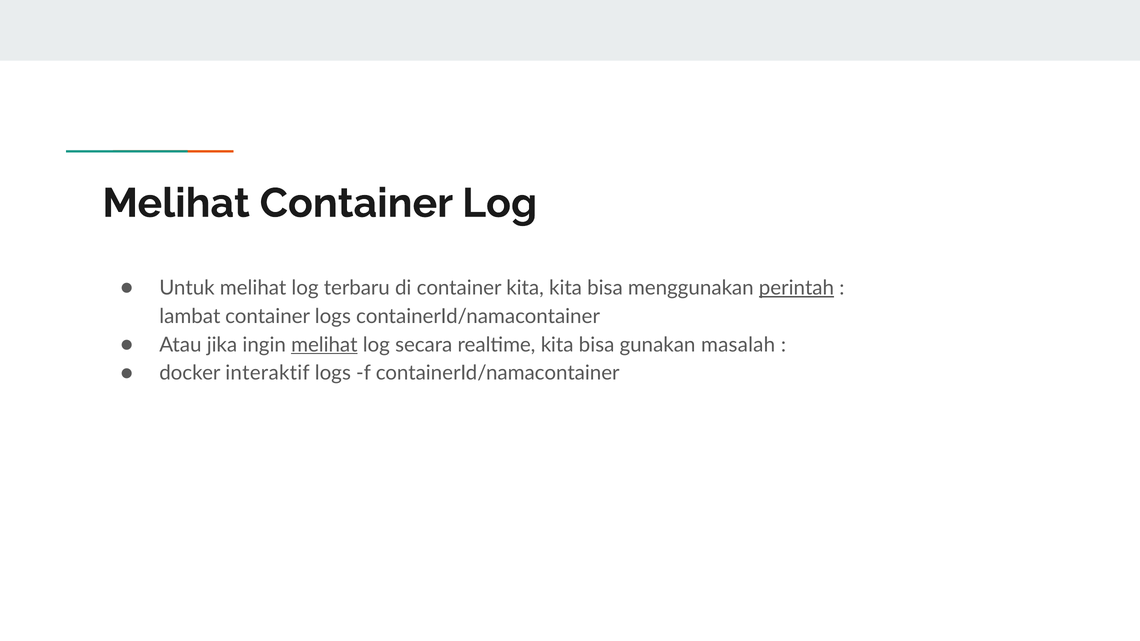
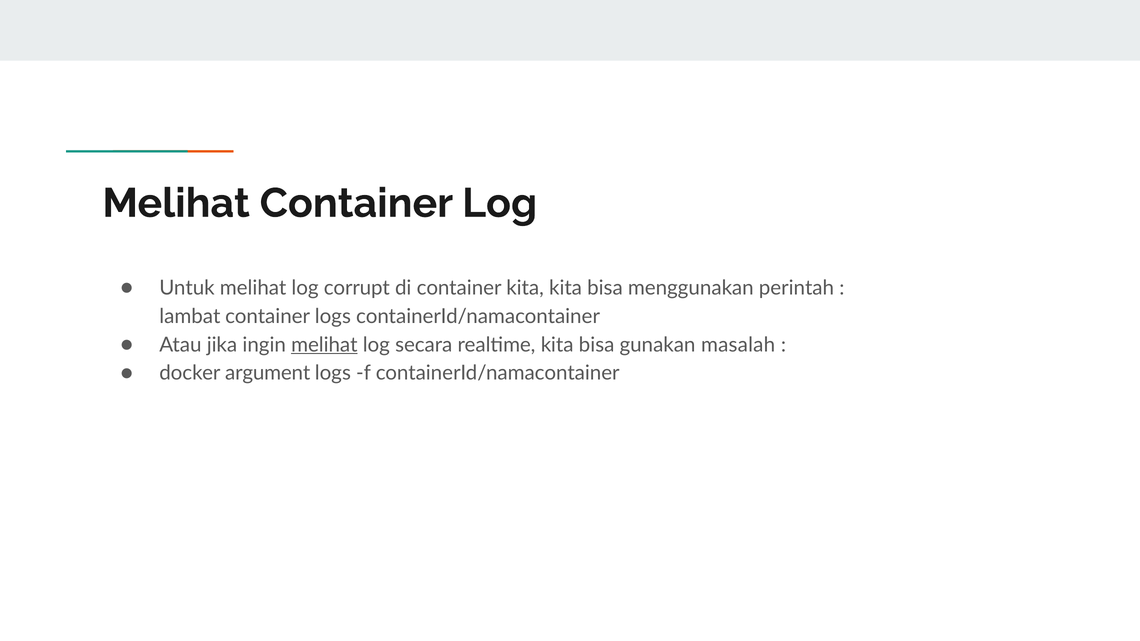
terbaru: terbaru -> corrupt (357, 288)
perintah underline: present -> none (796, 288)
interaktif: interaktif -> argument (268, 373)
